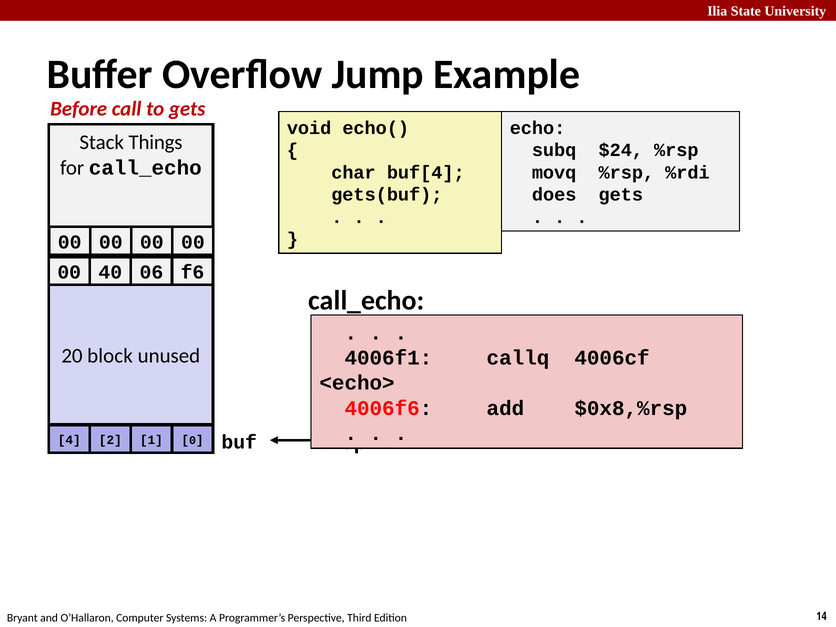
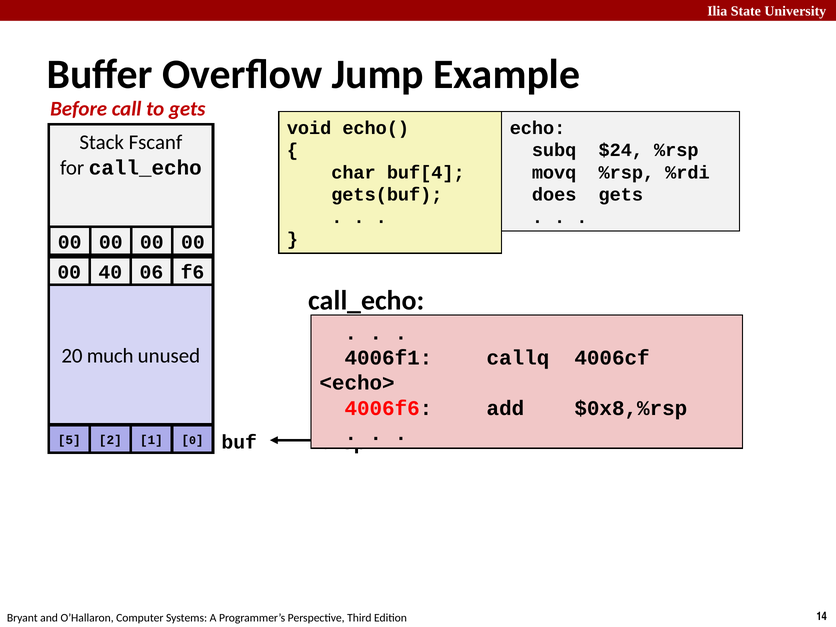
Things: Things -> Fscanf (155, 143)
block: block -> much (110, 356)
4: 4 -> 5 (69, 440)
